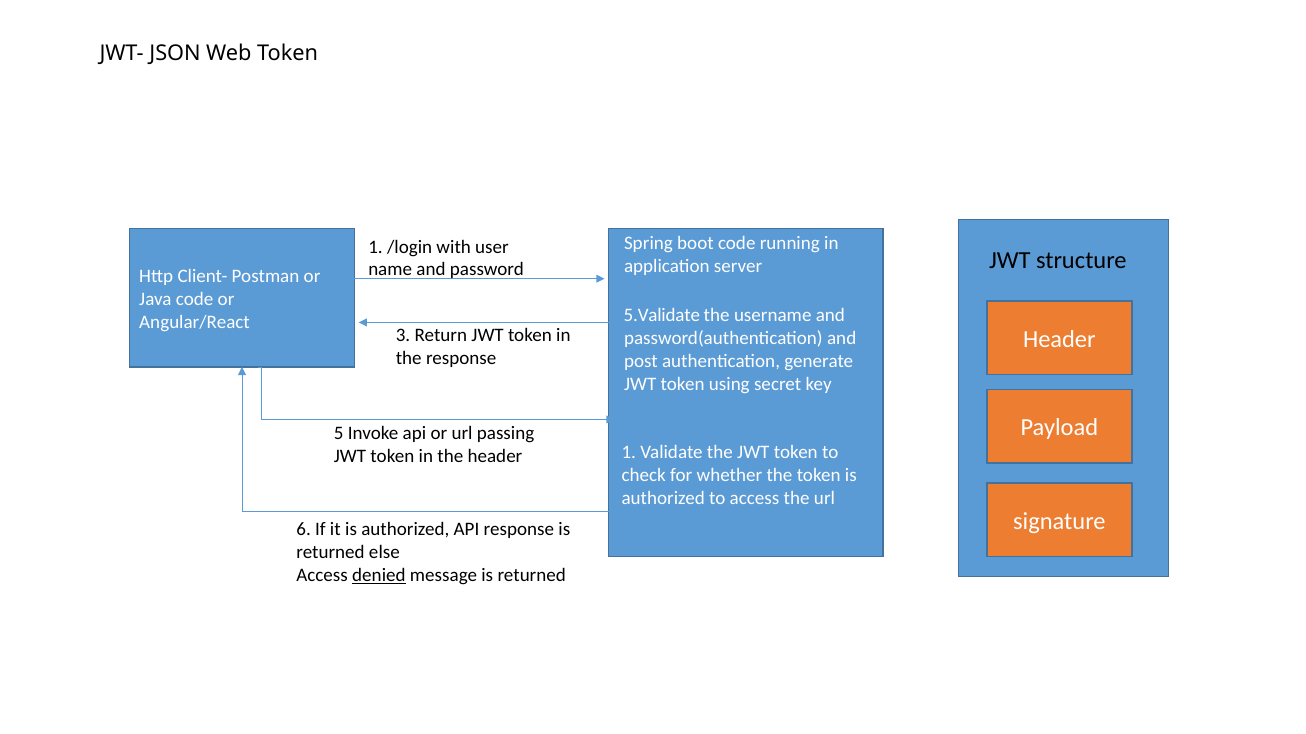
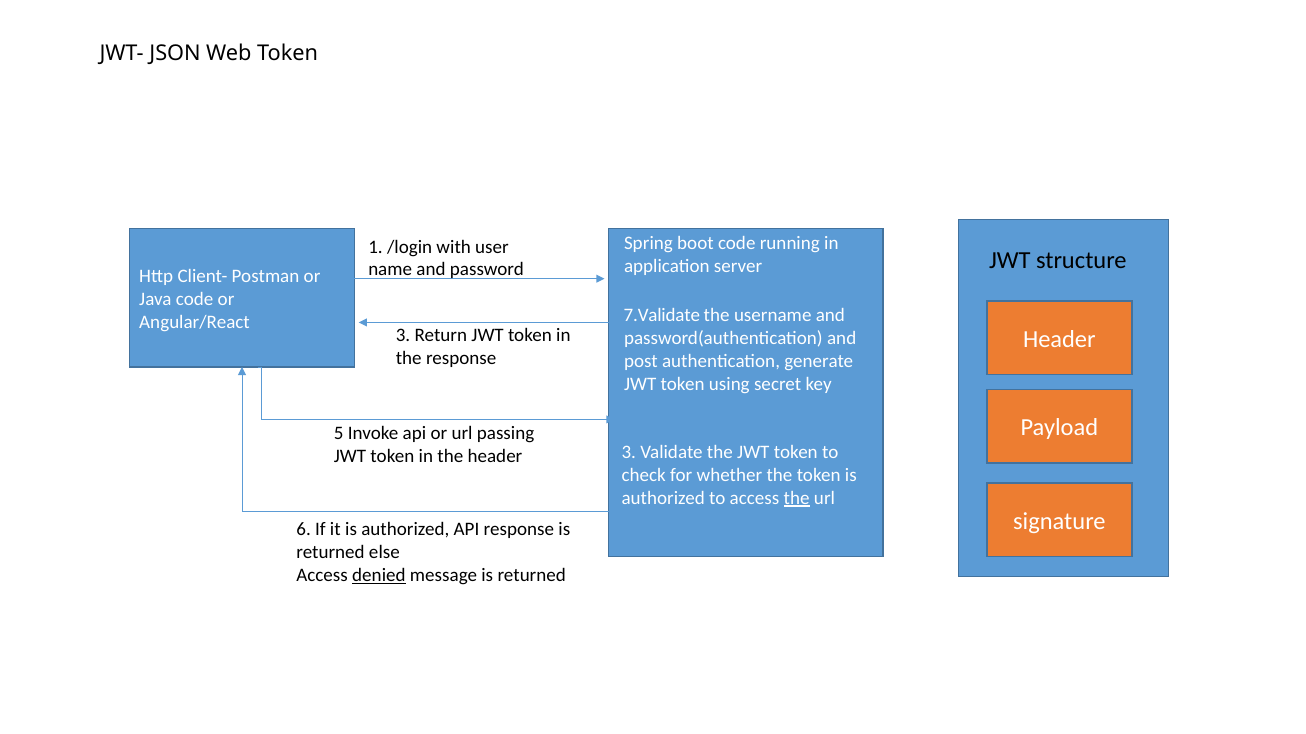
5.Validate: 5.Validate -> 7.Validate (662, 315)
header 1: 1 -> 3 (629, 452)
the underline: none -> present (797, 498)
